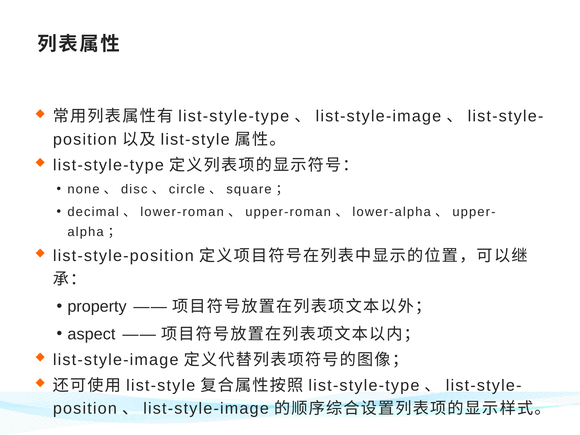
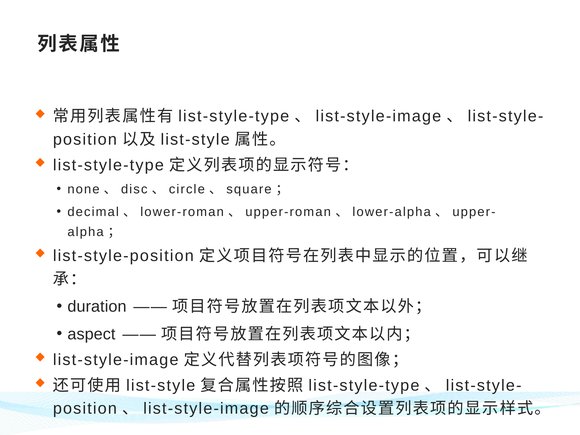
property: property -> duration (97, 307)
